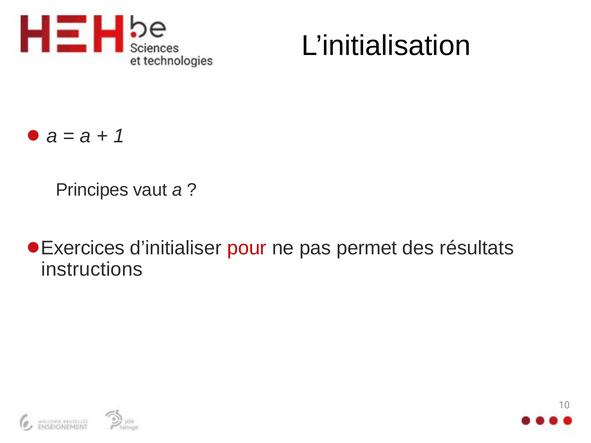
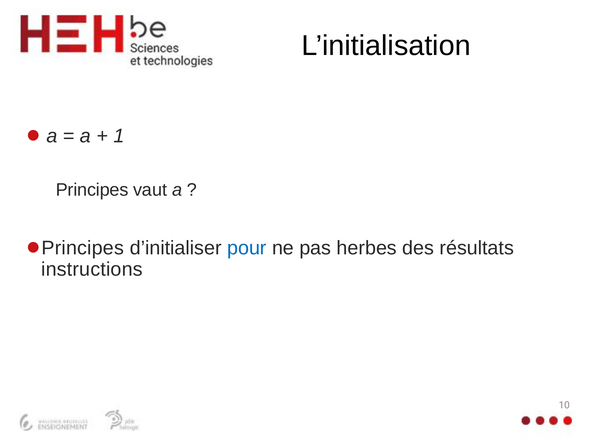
Exercices: Exercices -> Principes (83, 248)
pour colour: red -> blue (247, 248)
permet: permet -> herbes (367, 248)
